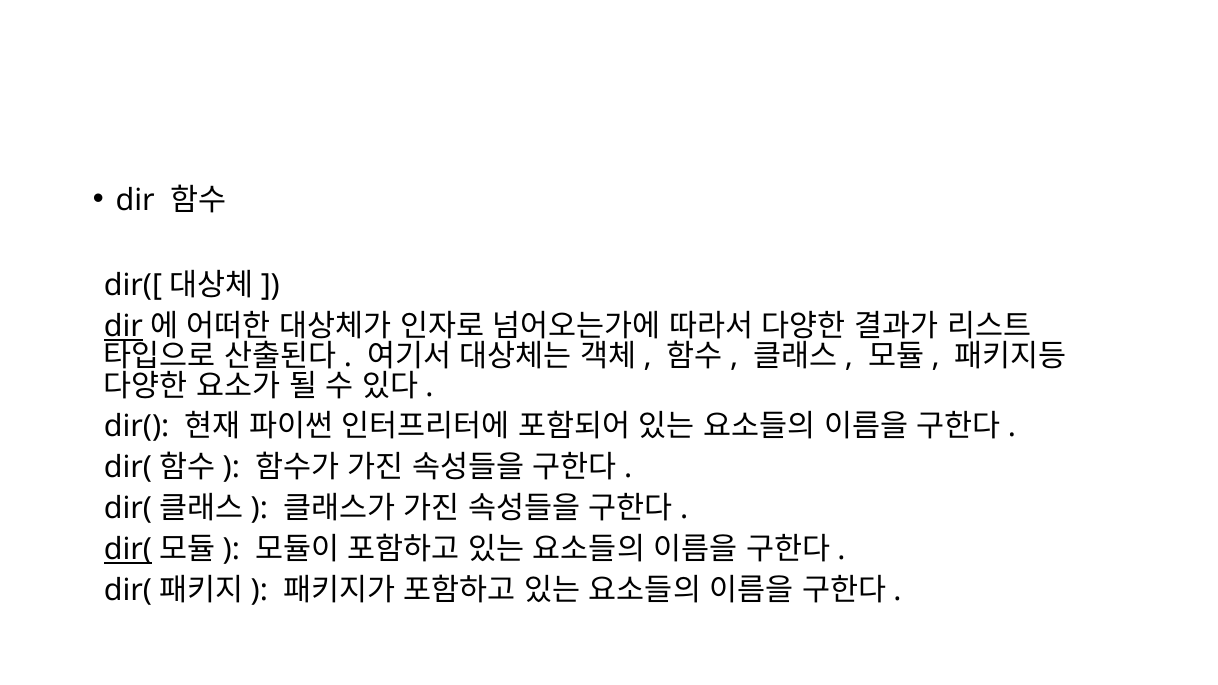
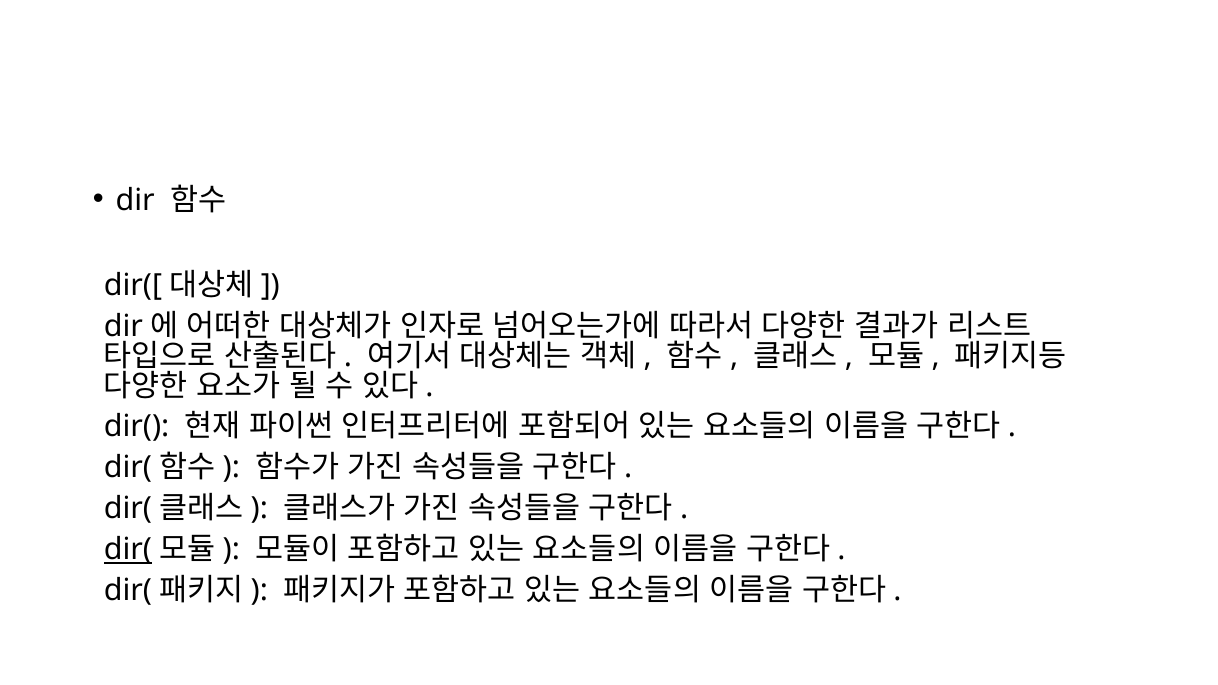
dir underline: present -> none (123, 327)
